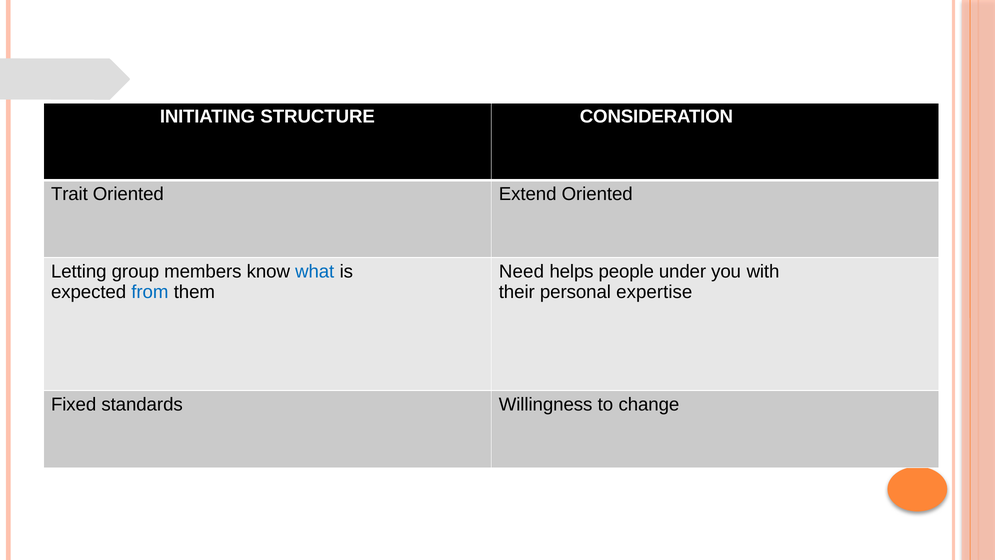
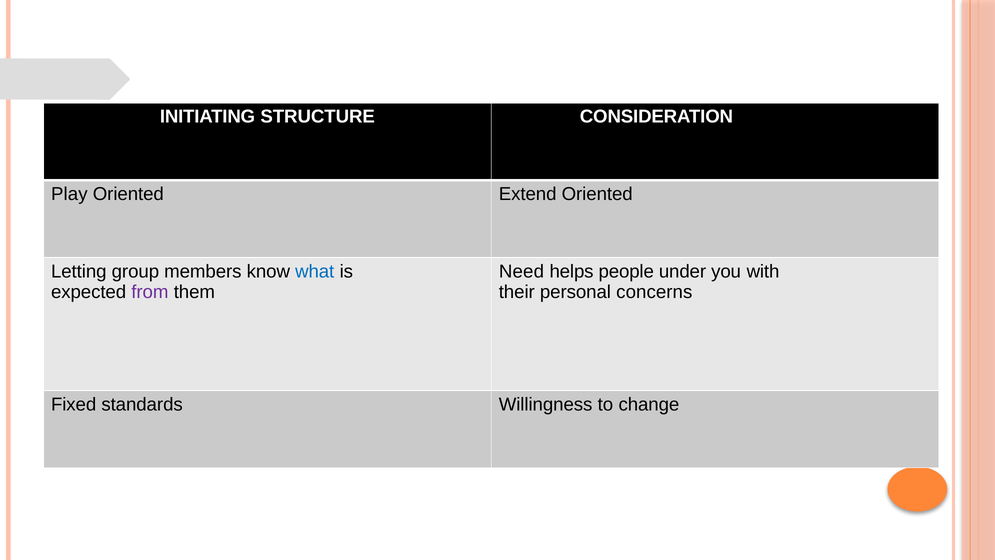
Trait: Trait -> Play (69, 194)
from colour: blue -> purple (150, 292)
expertise: expertise -> concerns (654, 292)
